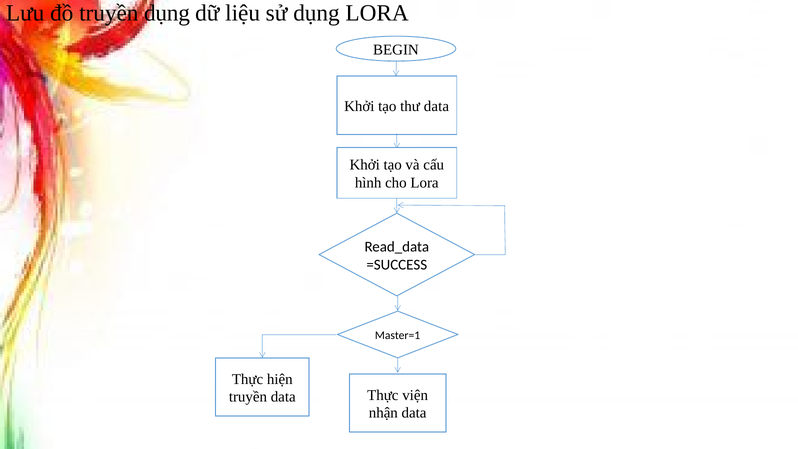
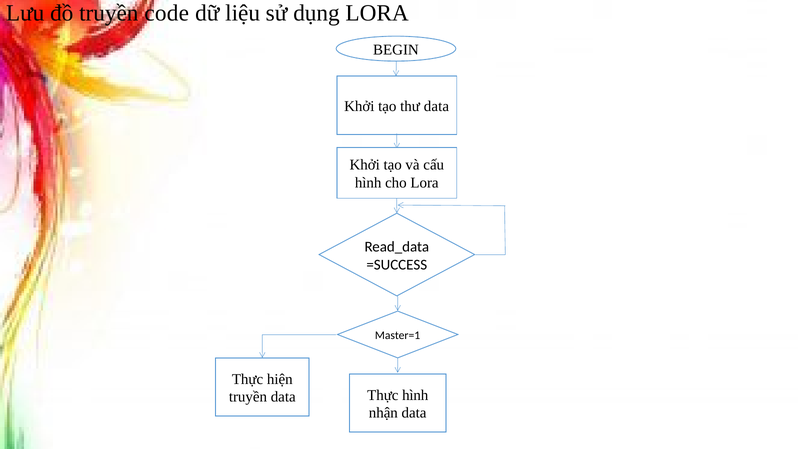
truyền dụng: dụng -> code (167, 13)
Thực viện: viện -> hình (415, 395)
